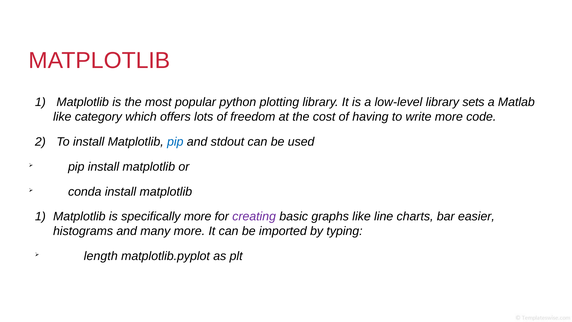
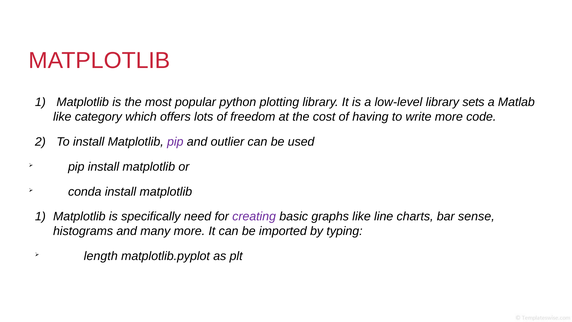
pip colour: blue -> purple (175, 142)
stdout: stdout -> outlier (227, 142)
specifically more: more -> need (198, 216)
easier: easier -> sense (476, 216)
